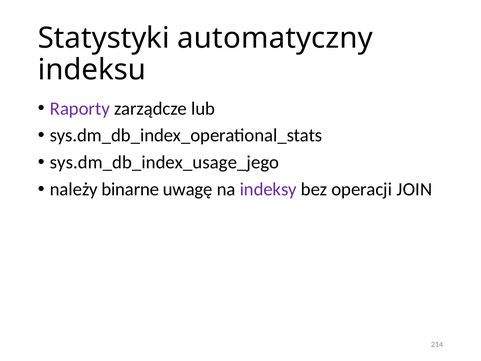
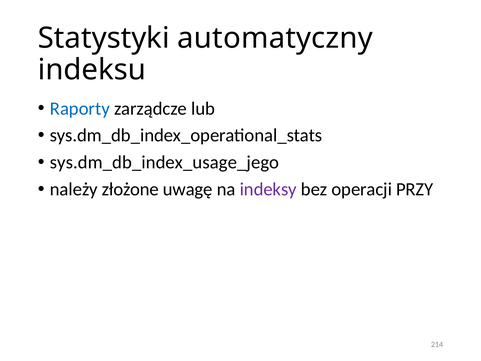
Raporty colour: purple -> blue (80, 108)
binarne: binarne -> złożone (130, 189)
JOIN: JOIN -> PRZY (415, 189)
